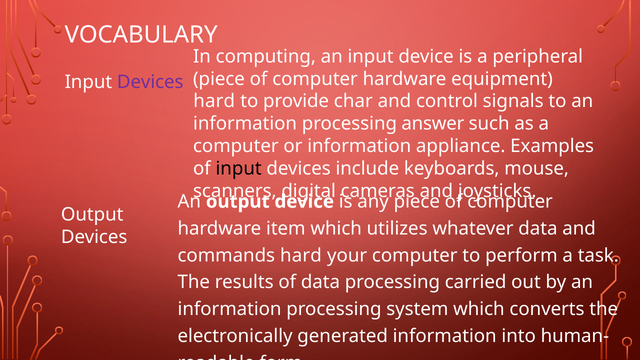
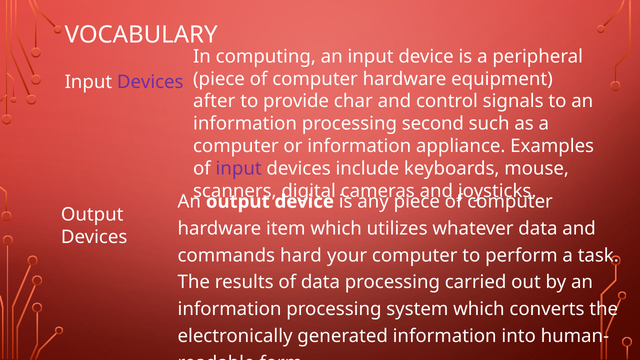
hard: hard -> after (214, 101)
answer: answer -> second (433, 124)
input colour: black -> purple (239, 169)
